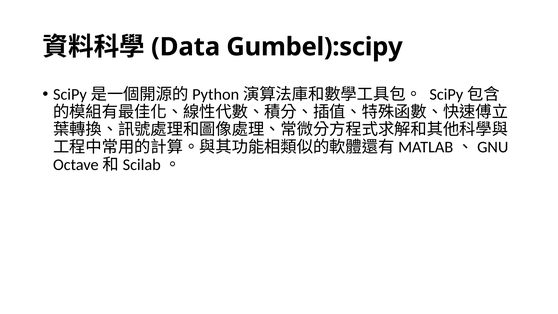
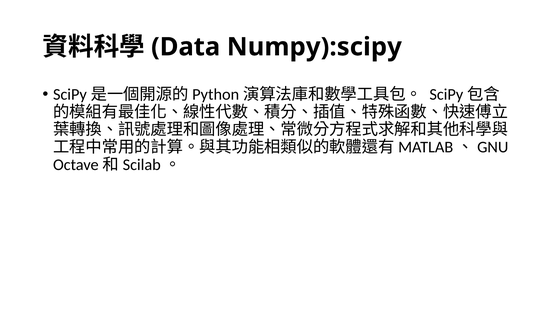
Gumbel):scipy: Gumbel):scipy -> Numpy):scipy (314, 47)
